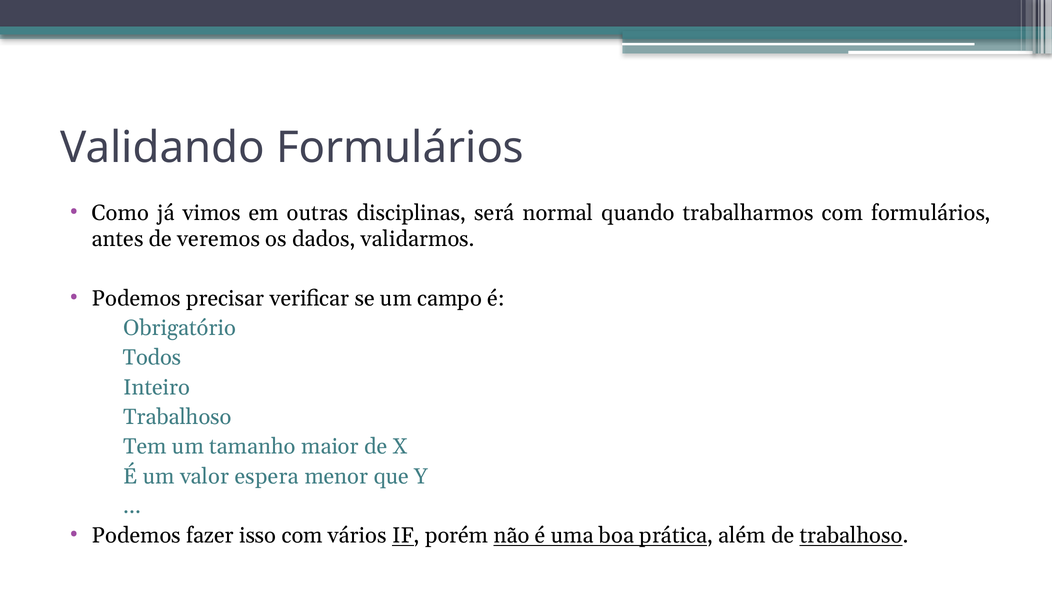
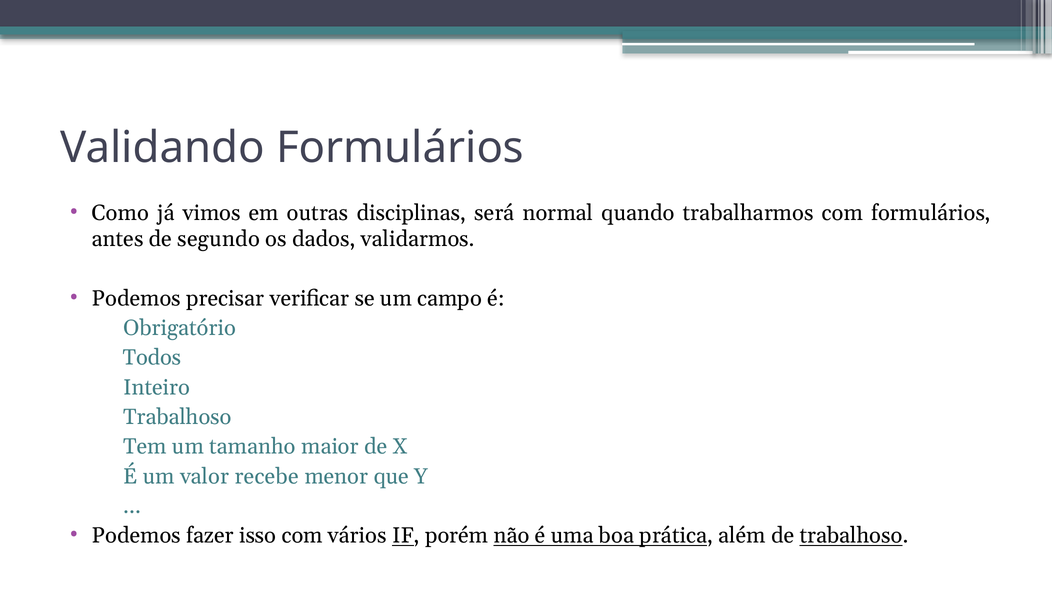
veremos: veremos -> segundo (219, 239)
espera: espera -> recebe (267, 476)
